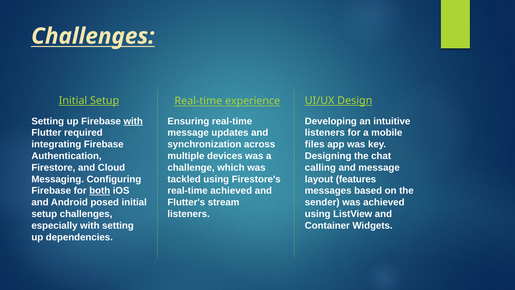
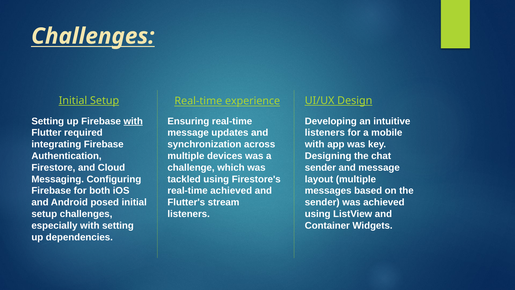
files: files -> with (315, 144)
calling: calling -> sender (320, 167)
layout features: features -> multiple (356, 179)
both underline: present -> none (100, 191)
